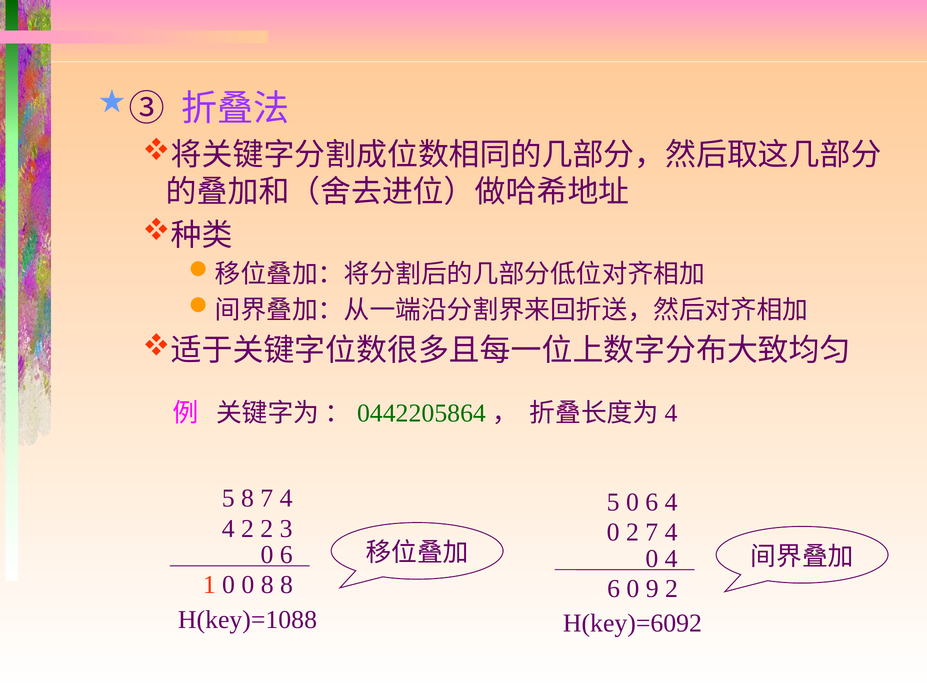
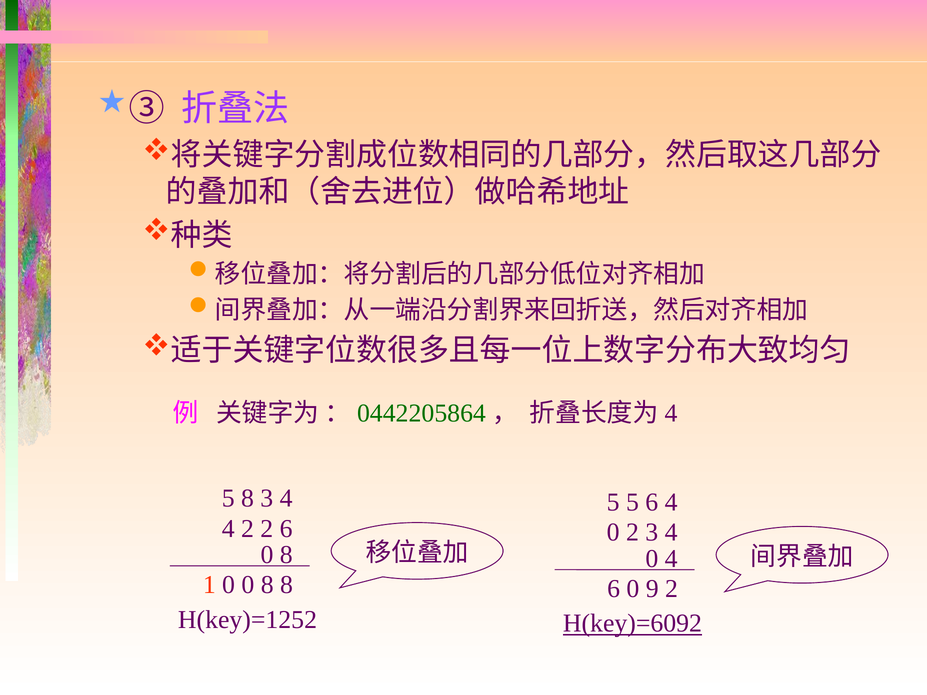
8 7: 7 -> 3 (267, 498)
5 0: 0 -> 5 (632, 502)
2 3: 3 -> 6 (286, 529)
2 7: 7 -> 3 (652, 533)
6: 6 -> 8 (286, 555)
H(key)=1088: H(key)=1088 -> H(key)=1252 (247, 620)
H(key)=6092 underline: none -> present (632, 624)
